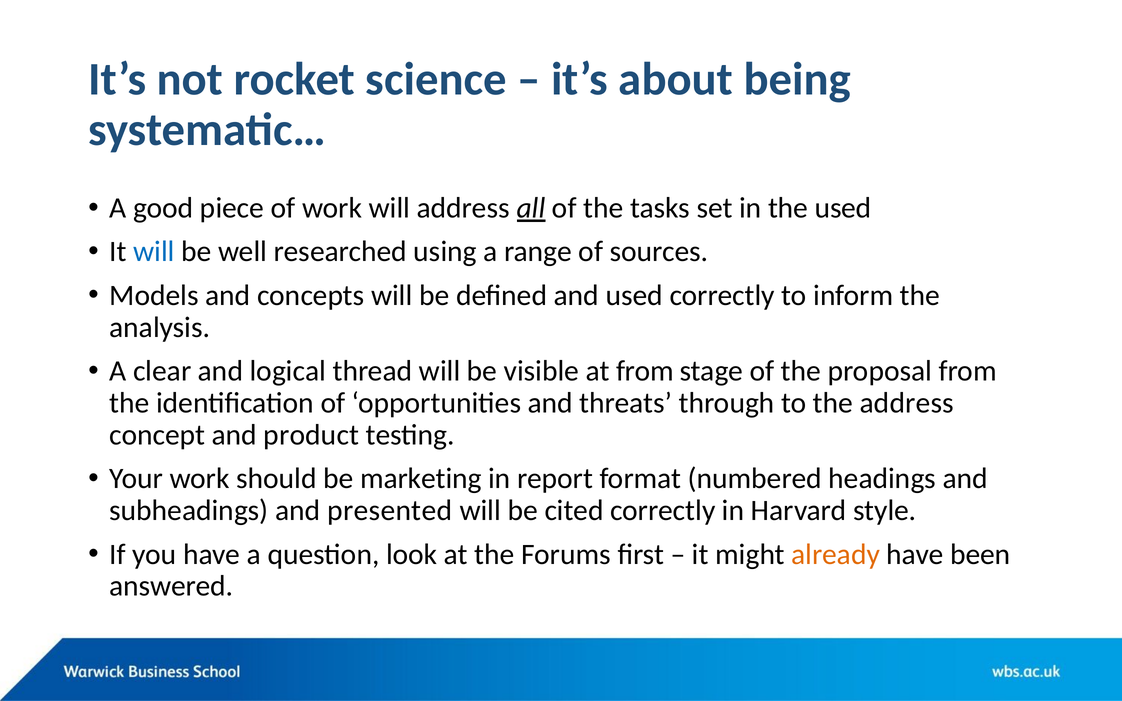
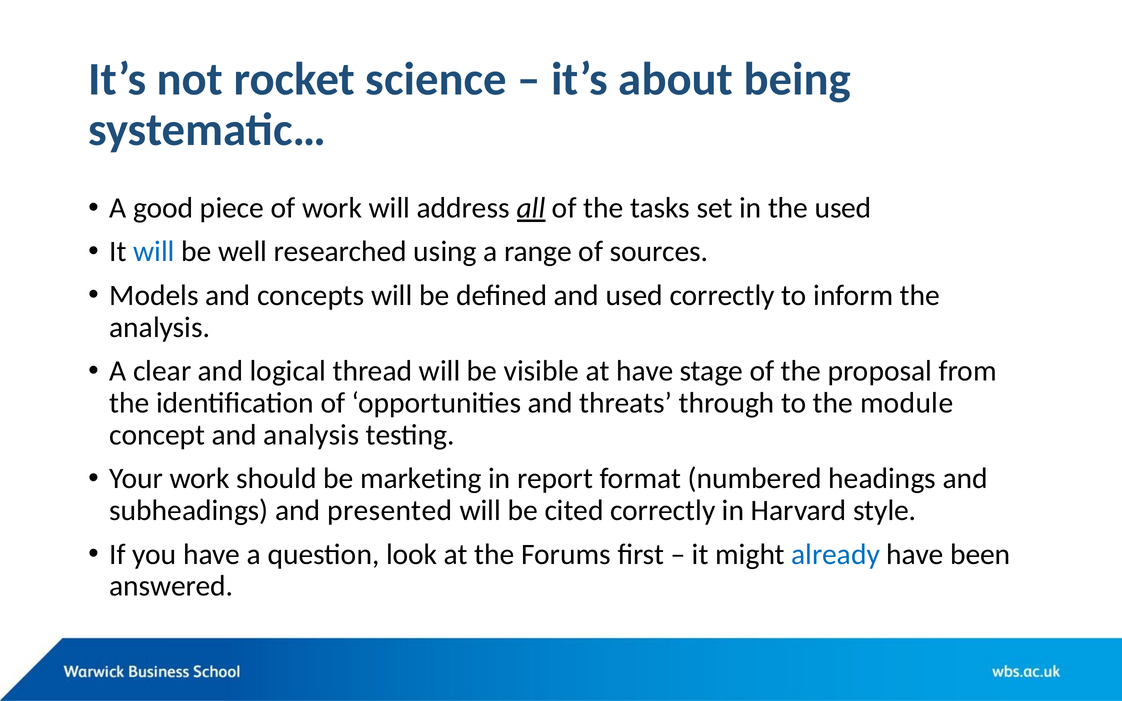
at from: from -> have (645, 371)
the address: address -> module (907, 403)
and product: product -> analysis (311, 435)
already colour: orange -> blue (836, 554)
